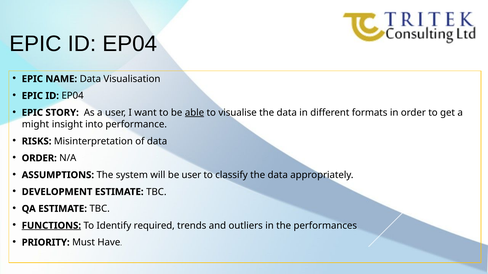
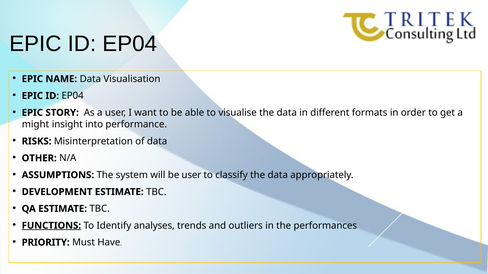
able underline: present -> none (194, 113)
ORDER: ORDER -> OTHER (39, 158)
required: required -> analyses (154, 226)
